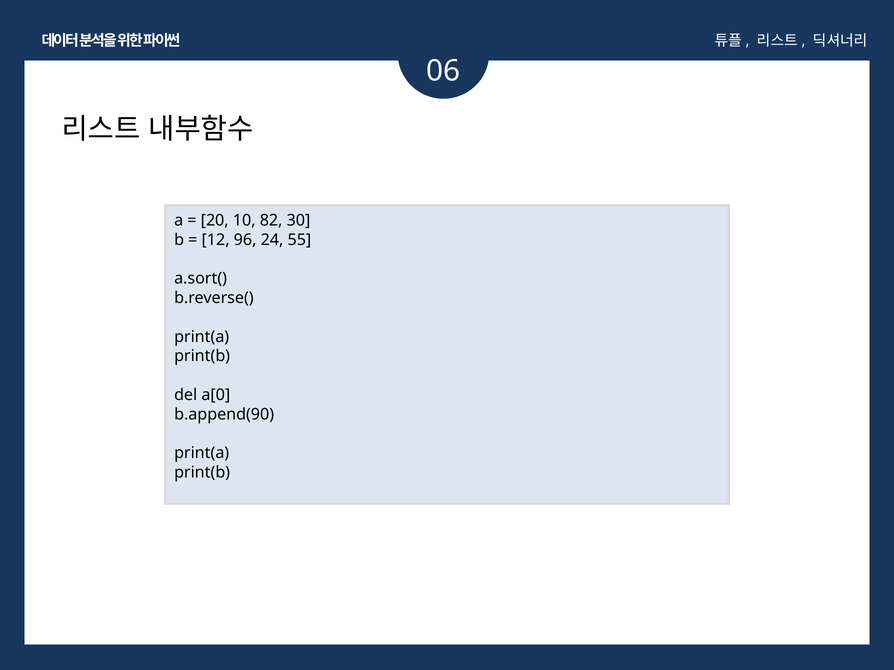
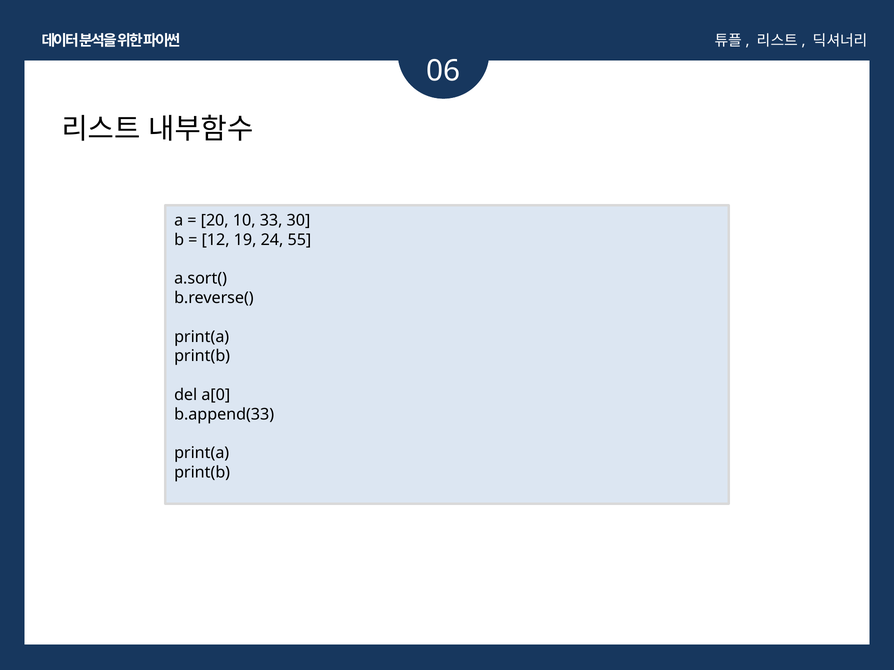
82: 82 -> 33 (271, 221)
96: 96 -> 19 (245, 240)
b.append(90: b.append(90 -> b.append(33 (224, 415)
